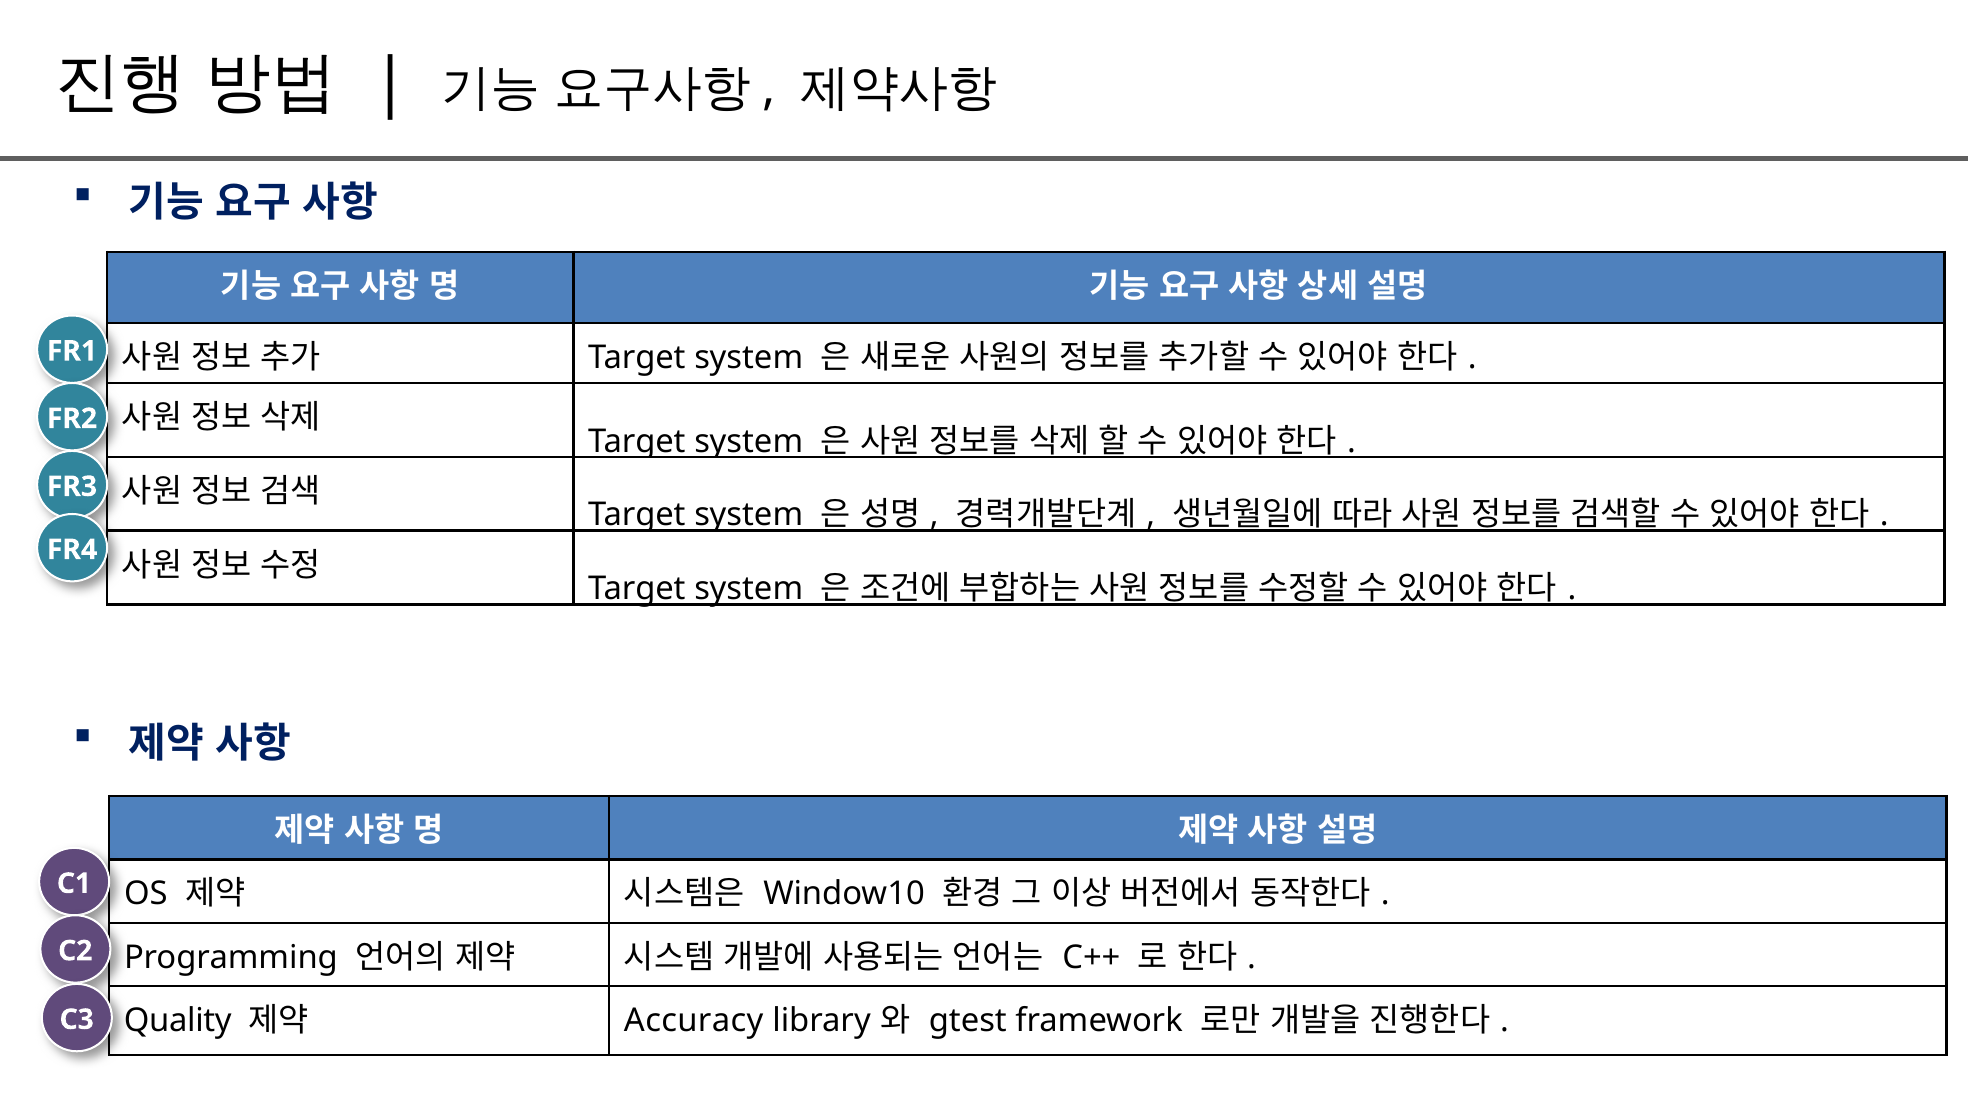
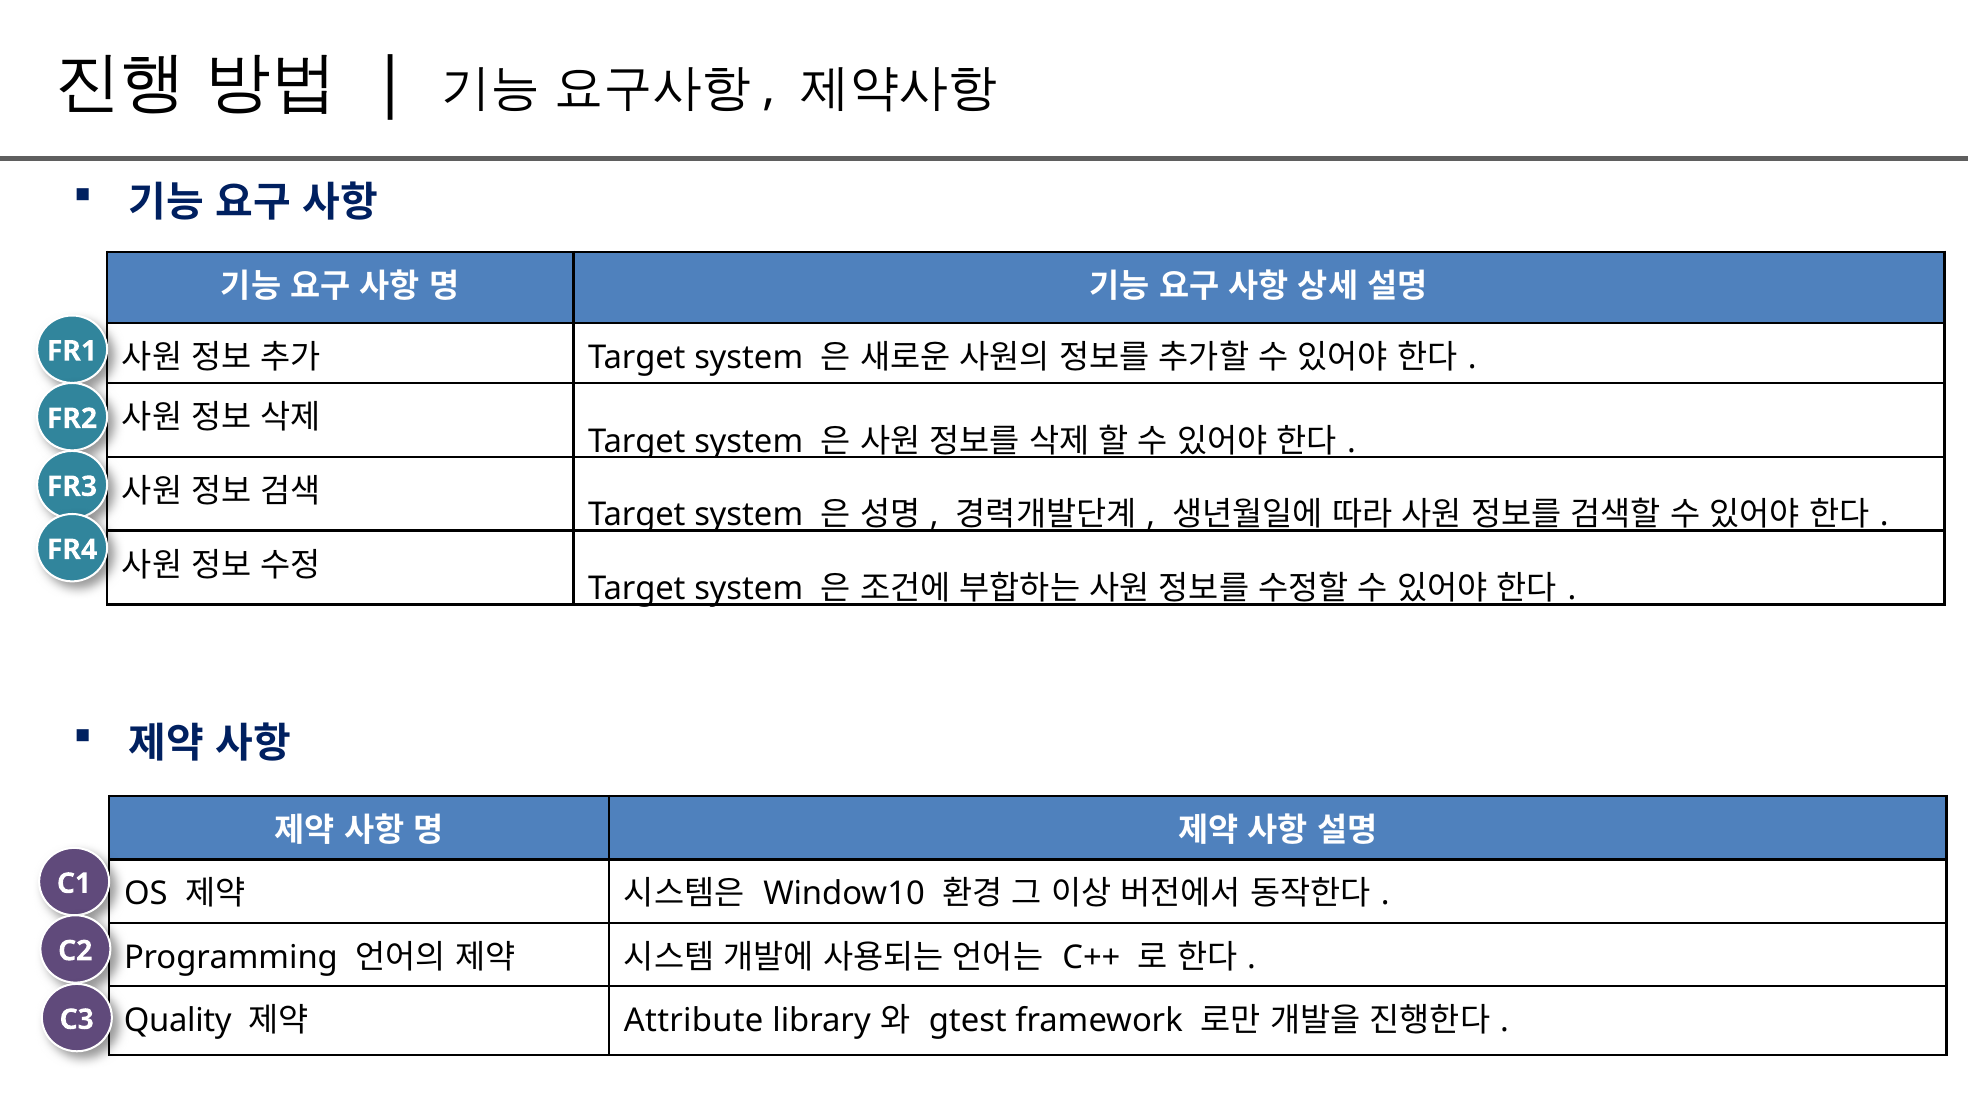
Accuracy: Accuracy -> Attribute (694, 1021)
